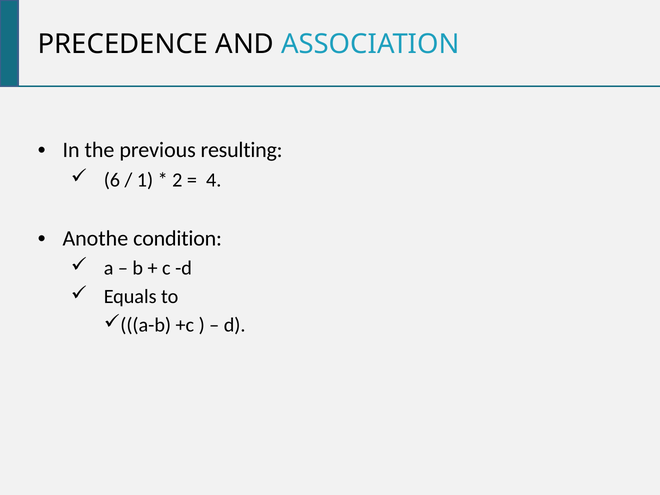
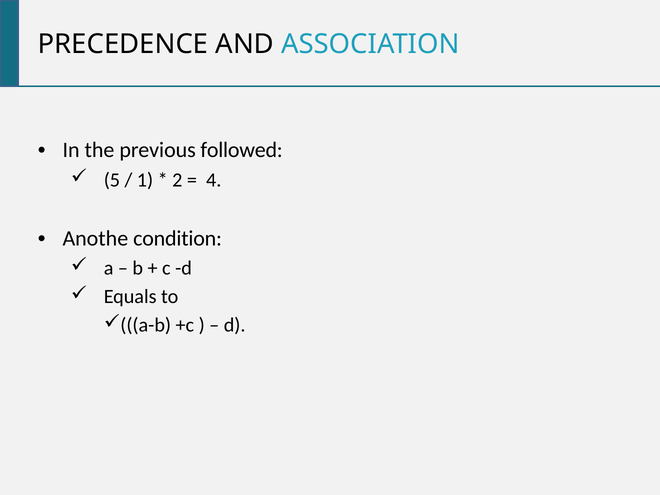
resulting: resulting -> followed (242, 150)
6: 6 -> 5 (112, 180)
